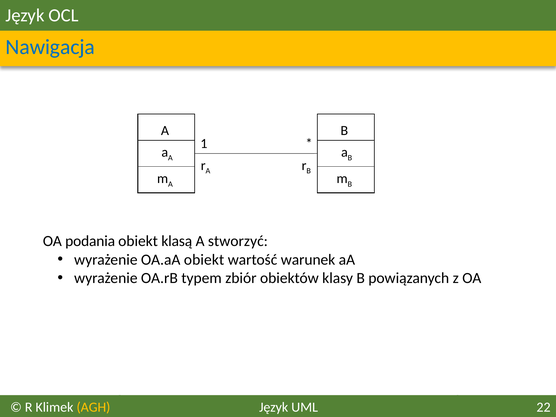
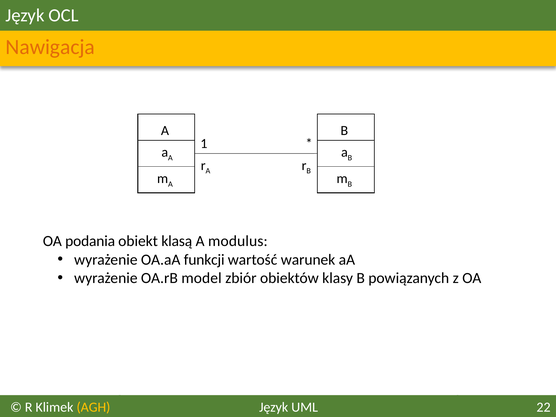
Nawigacja colour: blue -> orange (50, 47)
stworzyć: stworzyć -> modulus (238, 241)
OA.aA obiekt: obiekt -> funkcji (204, 260)
typem: typem -> model (201, 278)
